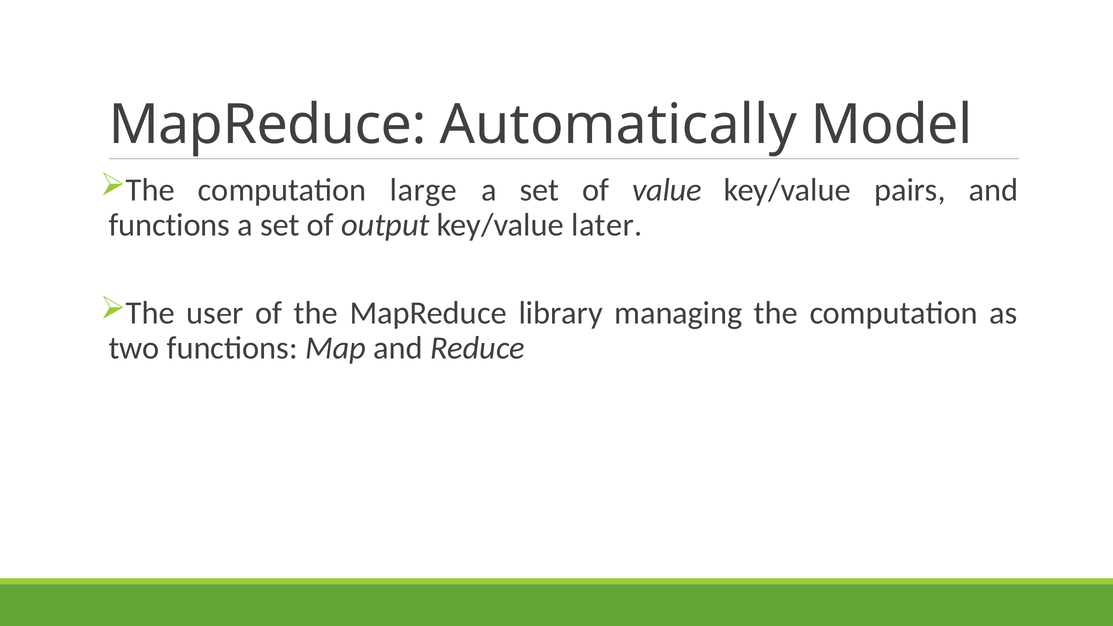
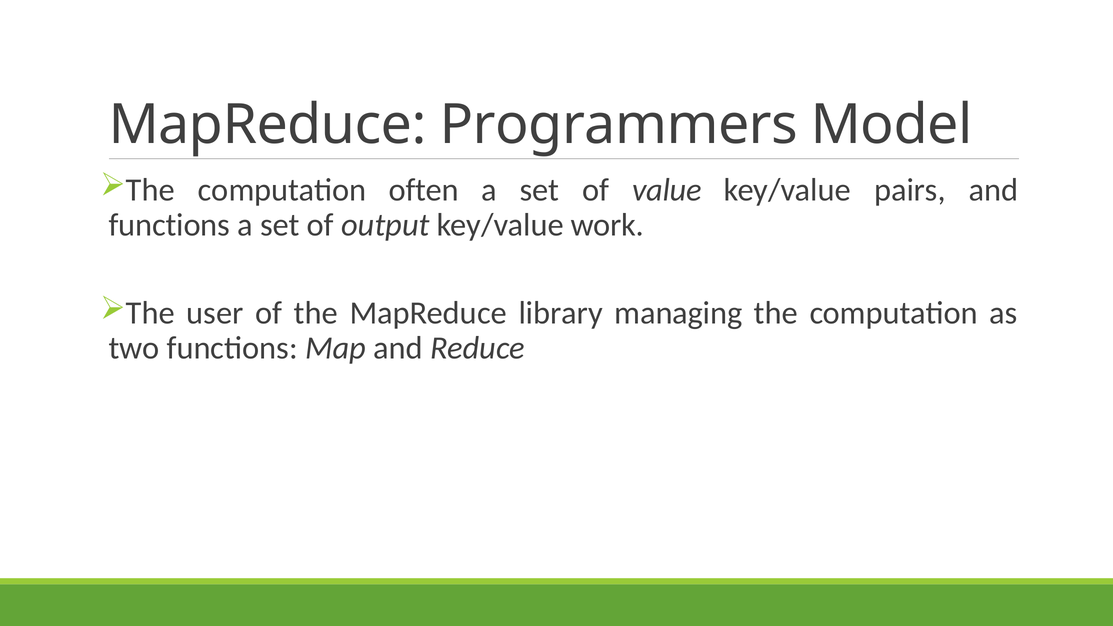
Automatically: Automatically -> Programmers (619, 125)
large: large -> often (424, 190)
later: later -> work (607, 225)
